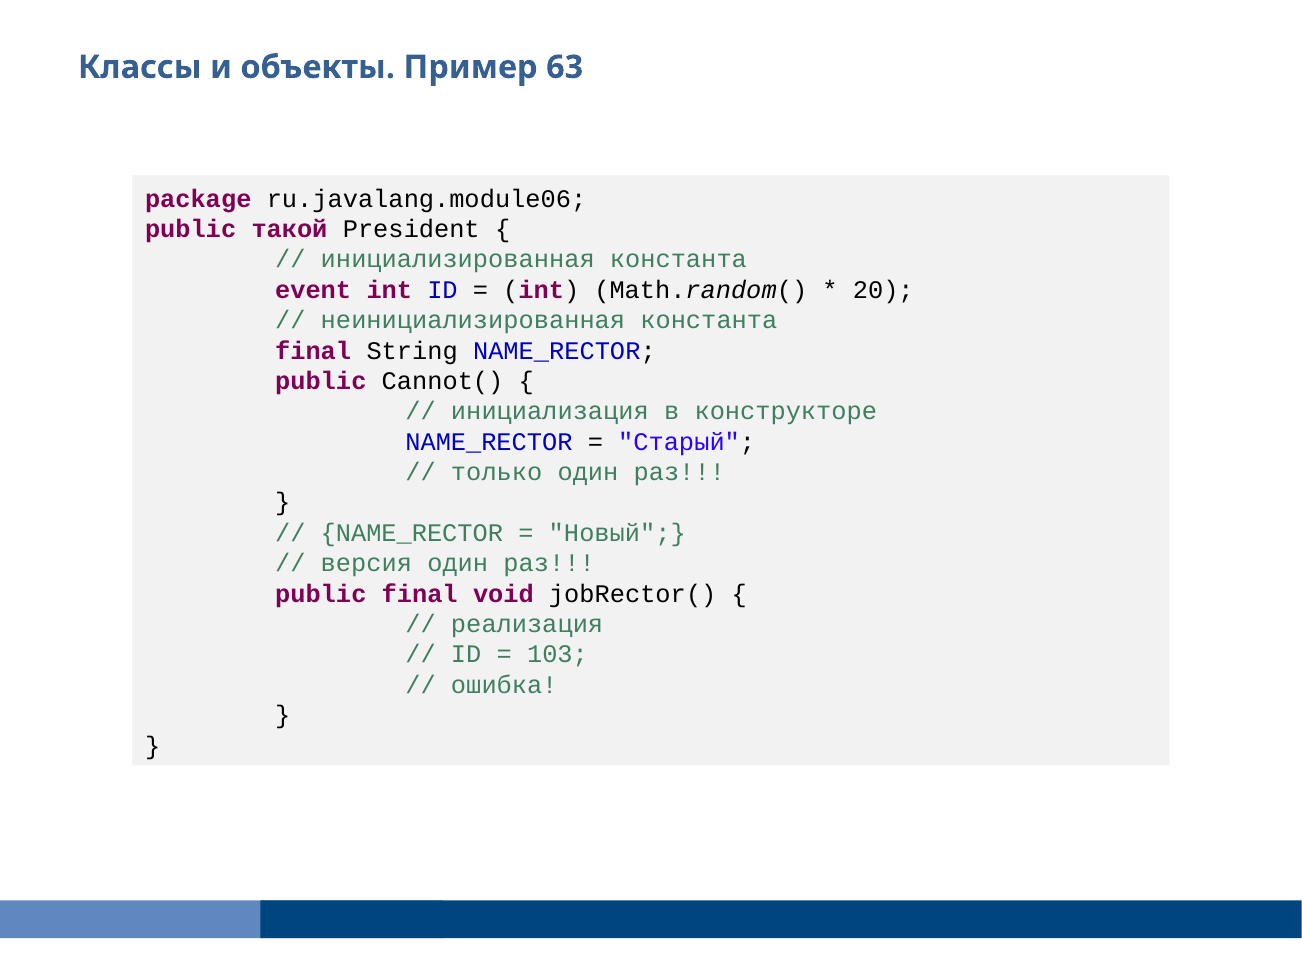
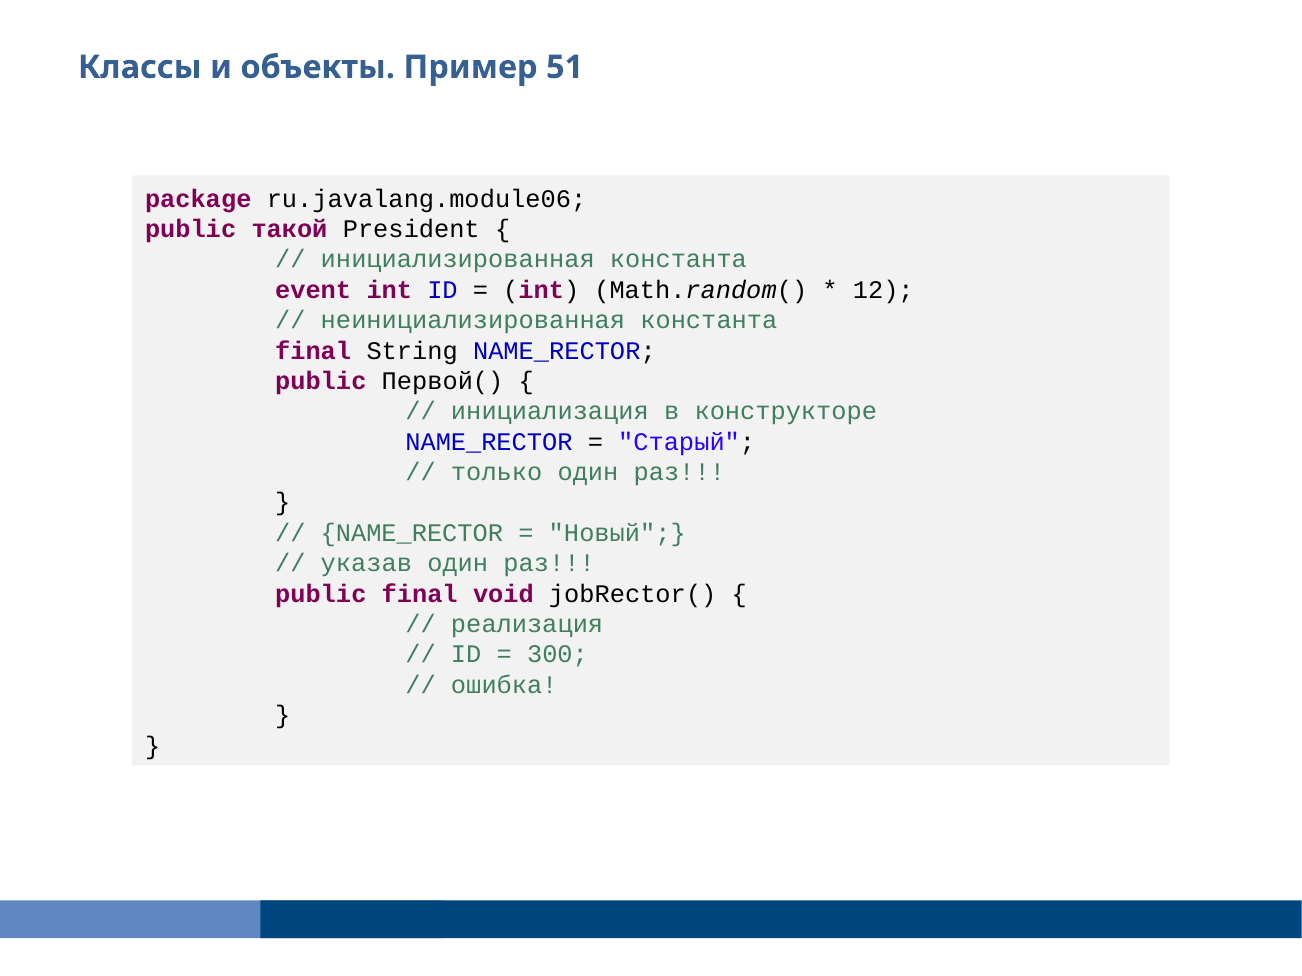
63: 63 -> 51 (565, 67)
20: 20 -> 12 (883, 290)
Cannot(: Cannot( -> Первой( (443, 381)
версия: версия -> указав (366, 564)
103: 103 -> 300 (557, 655)
